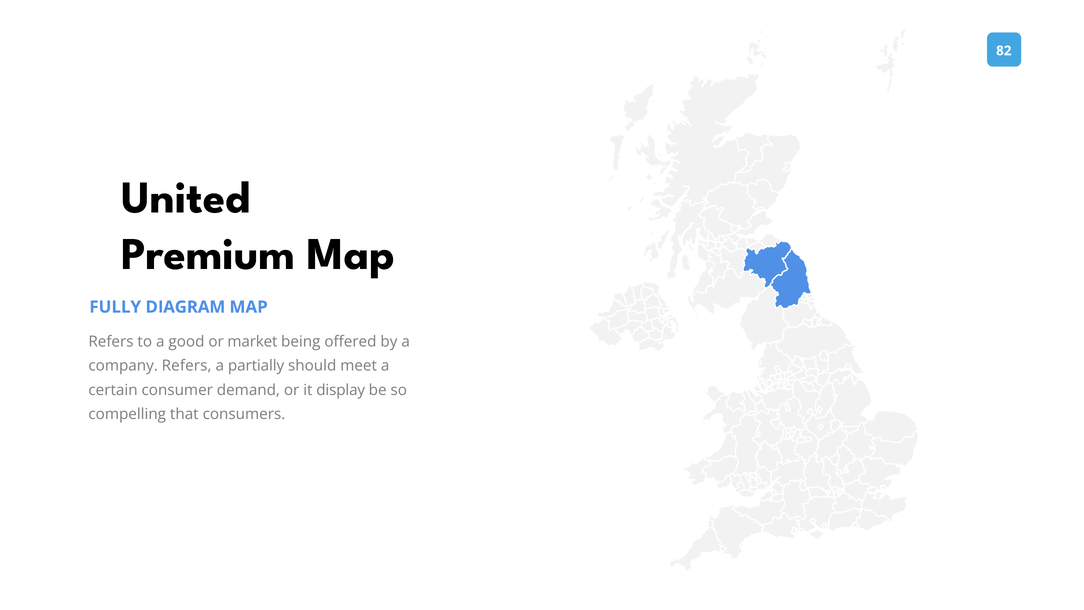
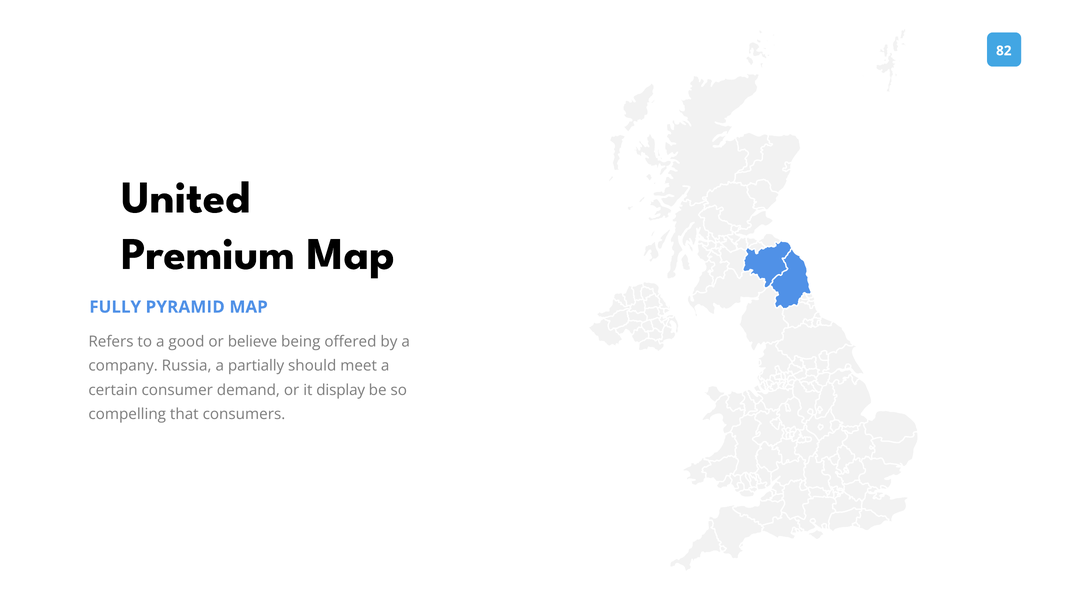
DIAGRAM: DIAGRAM -> PYRAMID (185, 307)
market: market -> believe (253, 341)
company Refers: Refers -> Russia (187, 366)
